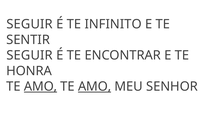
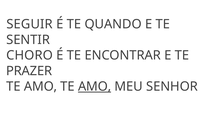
INFINITO: INFINITO -> QUANDO (113, 24)
SEGUIR: SEGUIR -> CHORO (30, 55)
HONRA: HONRA -> PRAZER (29, 71)
AMO underline: present -> none (41, 86)
